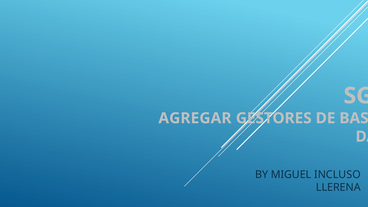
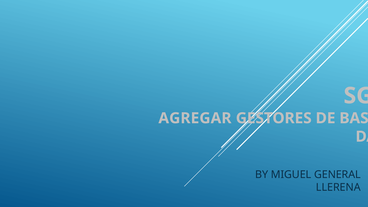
INCLUSO: INCLUSO -> GENERAL (337, 175)
